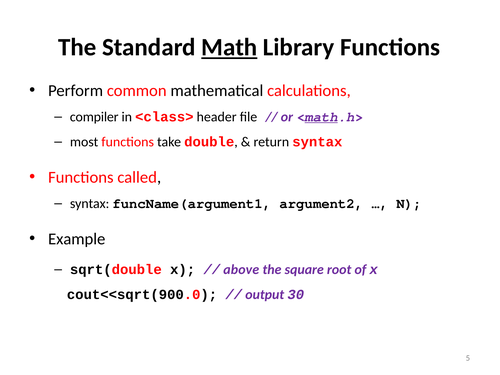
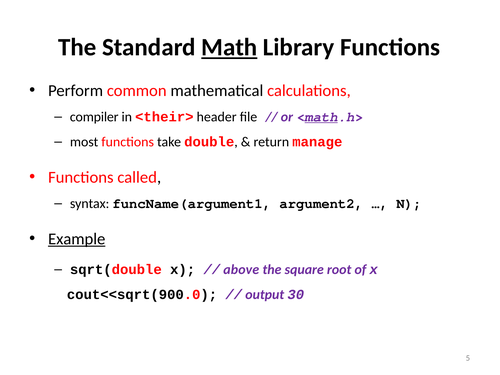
<class>: <class> -> <their> (164, 117)
return syntax: syntax -> manage (317, 142)
Example underline: none -> present (77, 239)
